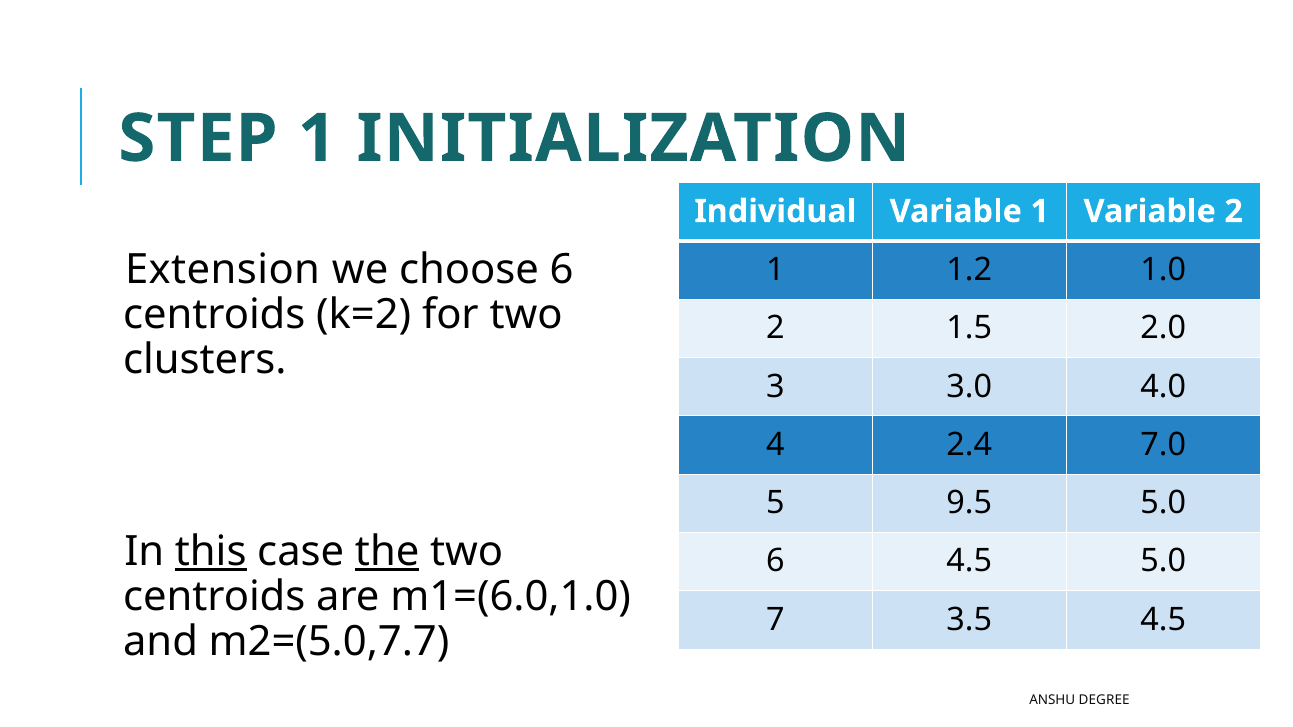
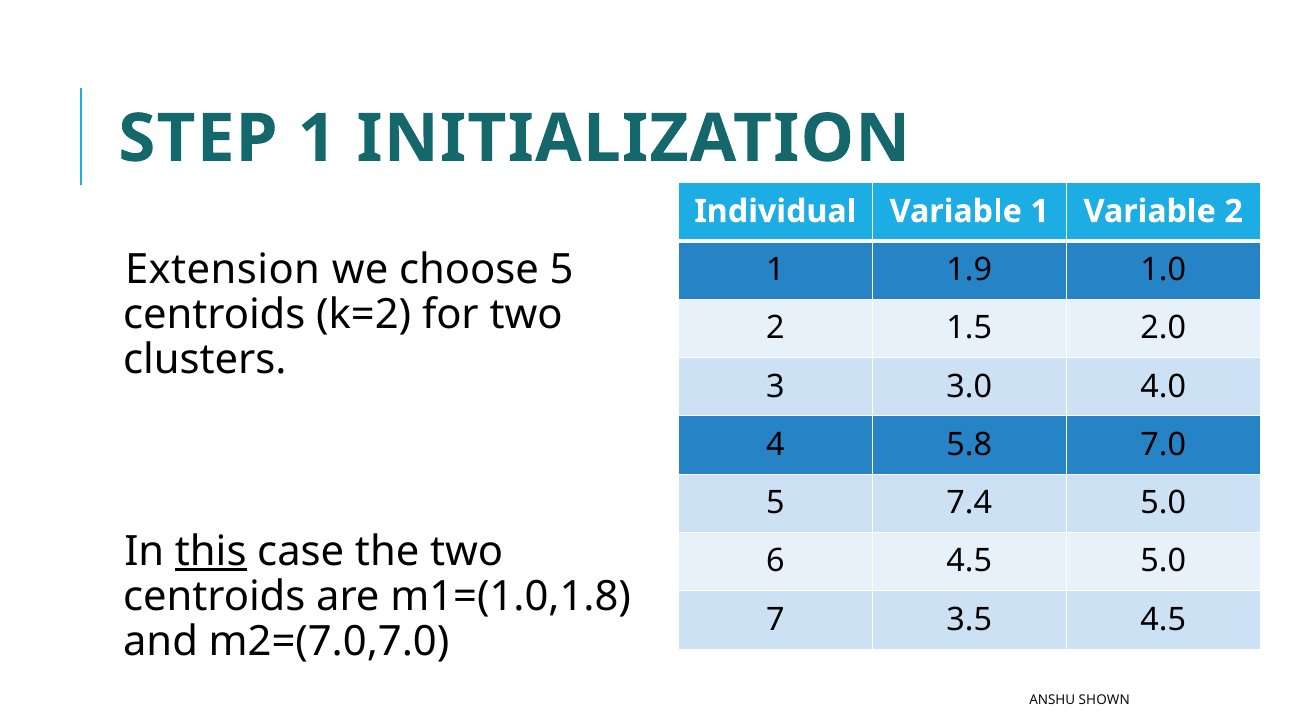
choose 6: 6 -> 5 (562, 270)
1.2: 1.2 -> 1.9 (969, 270)
2.4: 2.4 -> 5.8 (969, 445)
9.5: 9.5 -> 7.4 (969, 503)
the underline: present -> none (387, 552)
m1=(6.0,1.0: m1=(6.0,1.0 -> m1=(1.0,1.8 (511, 597)
m2=(5.0,7.7: m2=(5.0,7.7 -> m2=(7.0,7.0 (329, 642)
DEGREE: DEGREE -> SHOWN (1104, 701)
